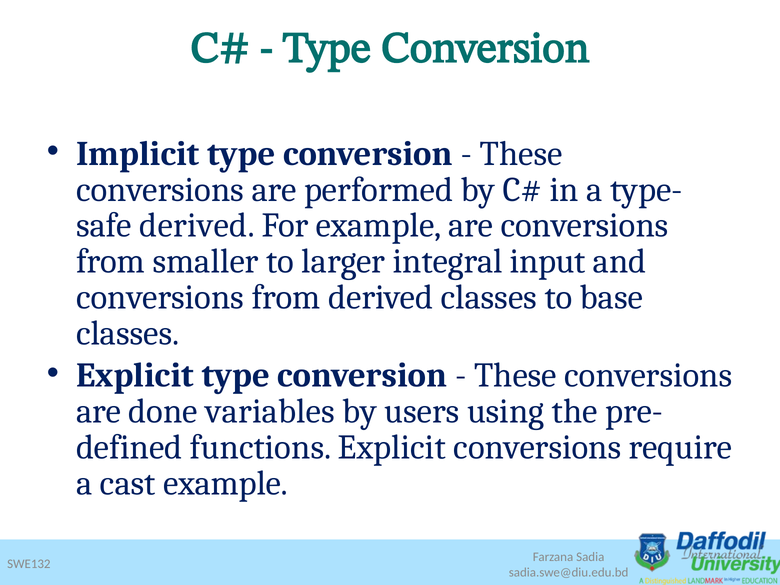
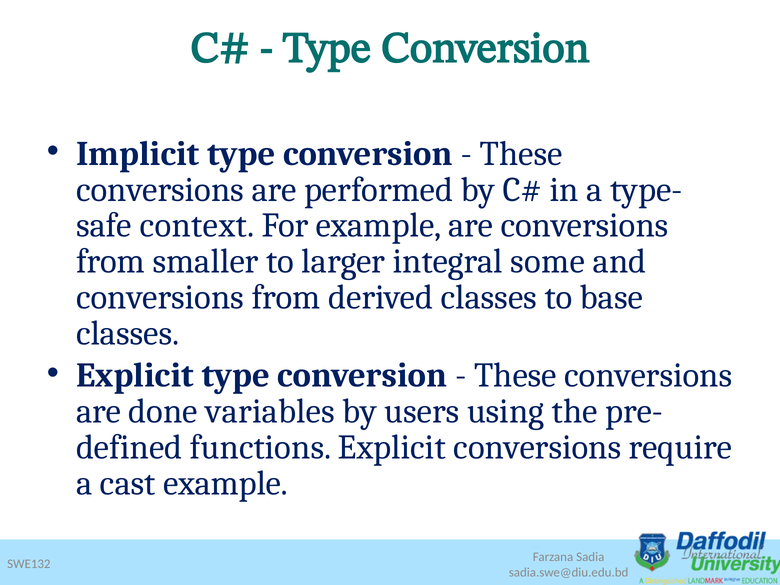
derived: derived -> context (197, 226)
input: input -> some (548, 261)
